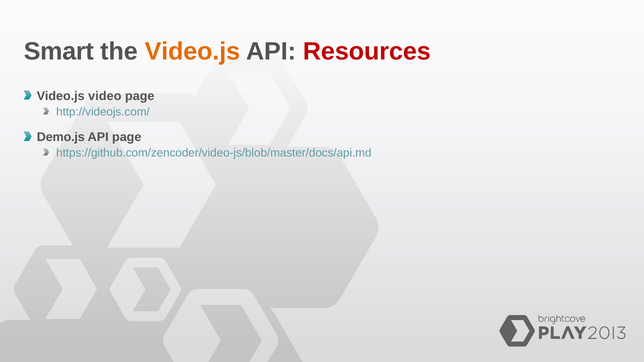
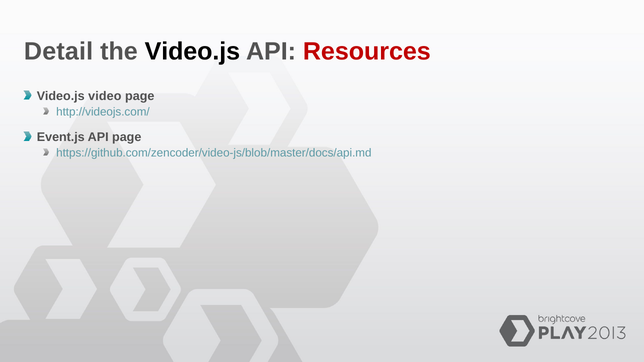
Smart: Smart -> Detail (59, 52)
Video.js colour: orange -> black (192, 52)
Demo.js: Demo.js -> Event.js (61, 137)
